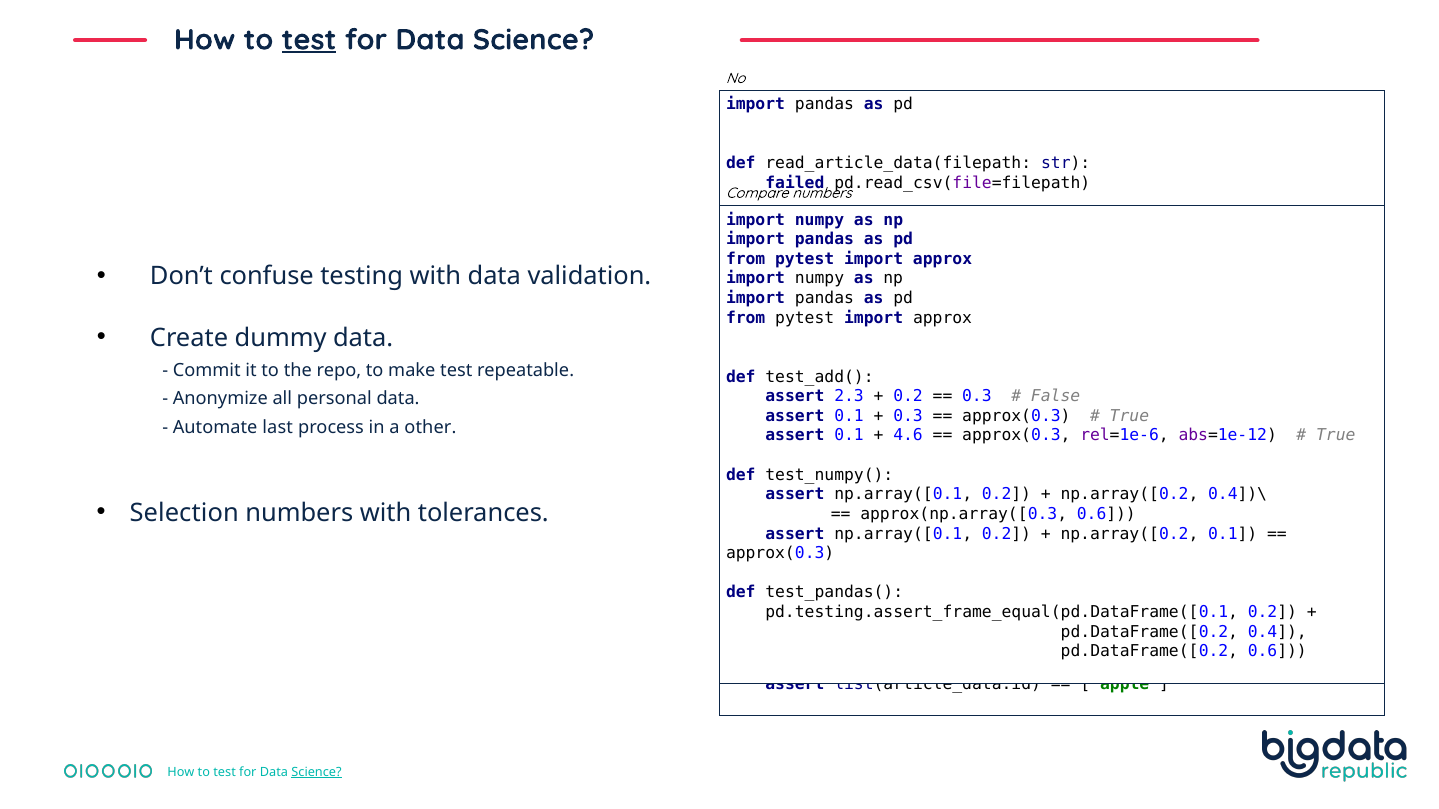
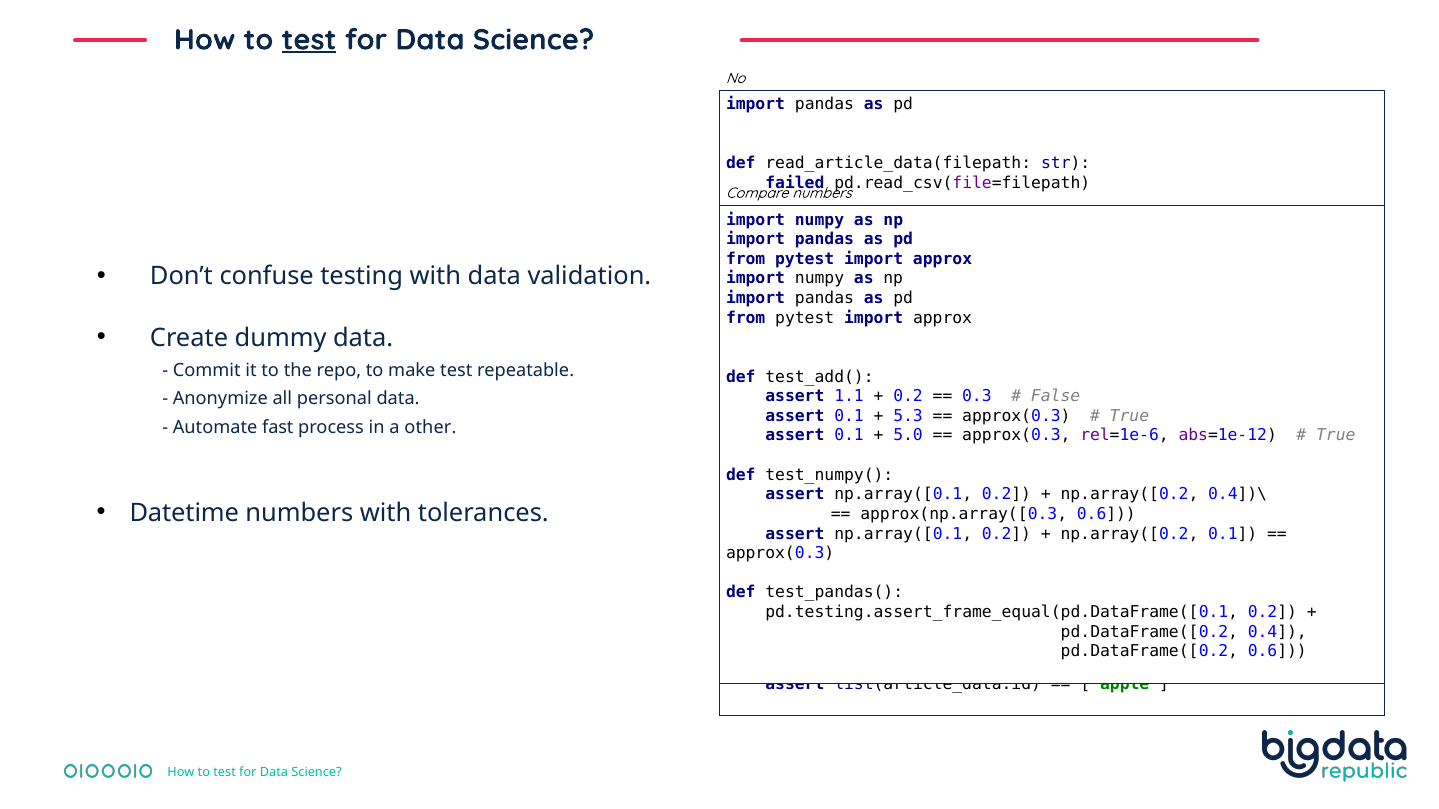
2.3: 2.3 -> 1.1 (849, 397)
0.3: 0.3 -> 5.3 (908, 416)
last: last -> fast (278, 427)
4.6: 4.6 -> 5.0 (908, 436)
Selection: Selection -> Datetime (184, 513)
Science underline: present -> none (317, 773)
